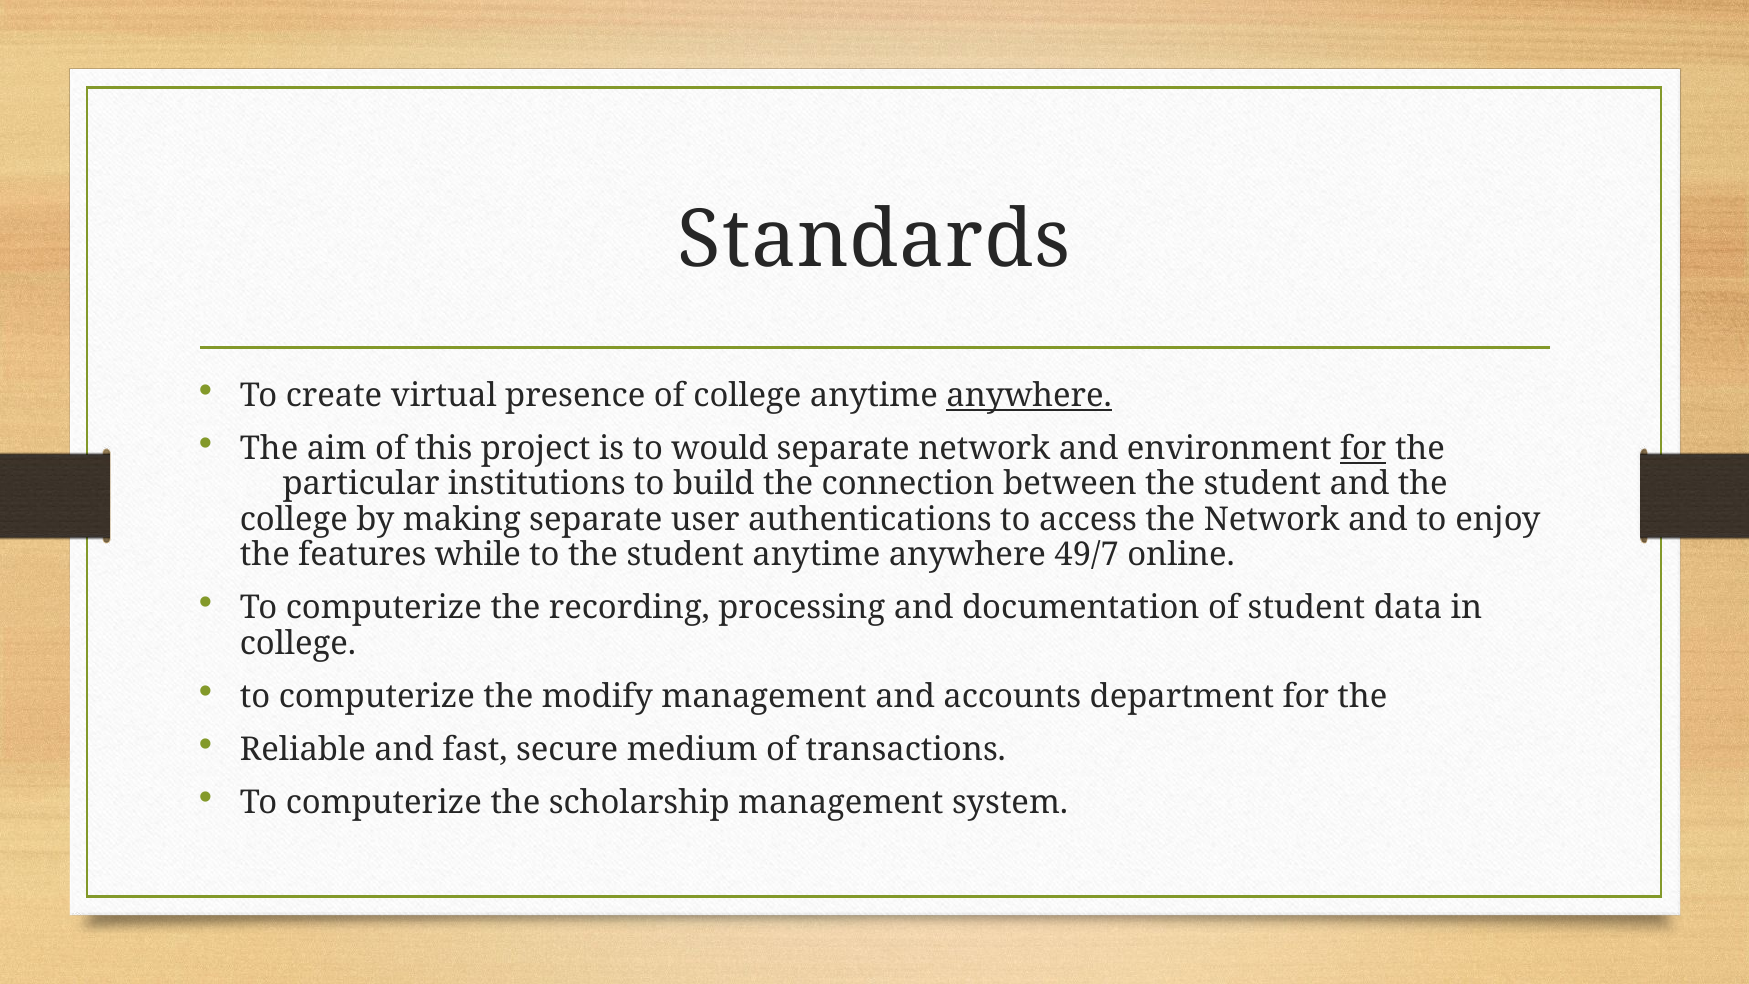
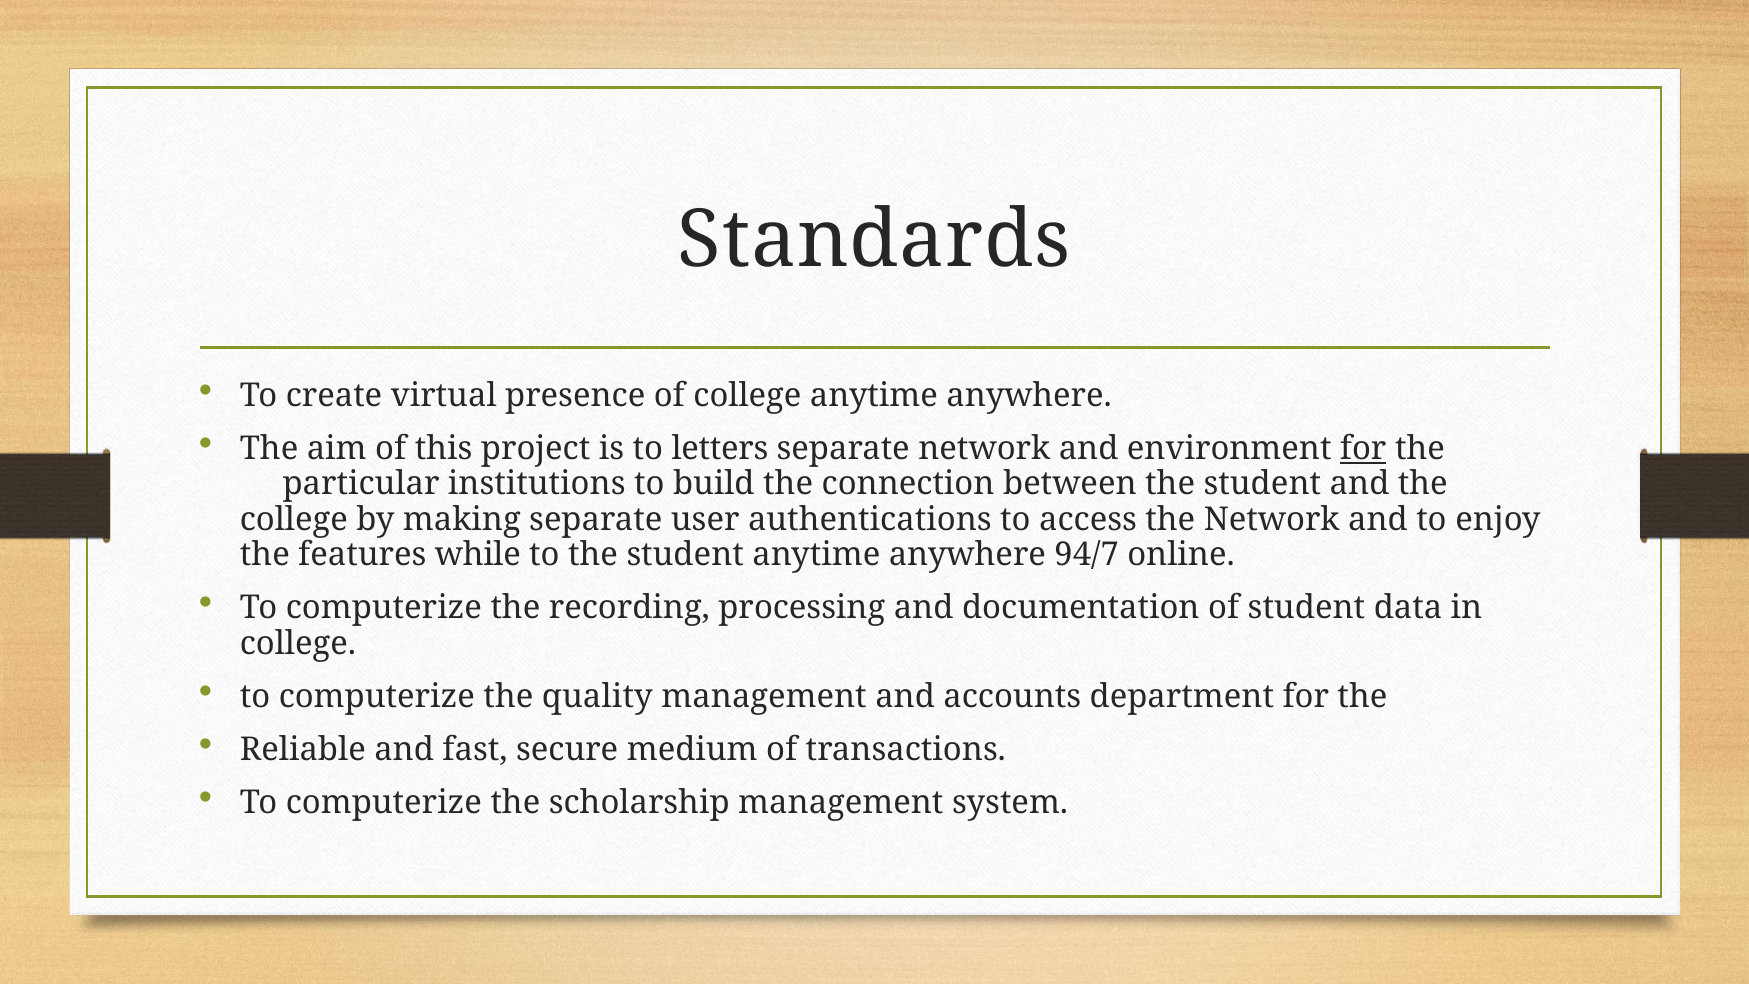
anywhere underline: present -> none (1029, 395)
would: would -> letters (720, 448)
49/7: 49/7 -> 94/7 (1087, 555)
modify: modify -> quality (597, 696)
